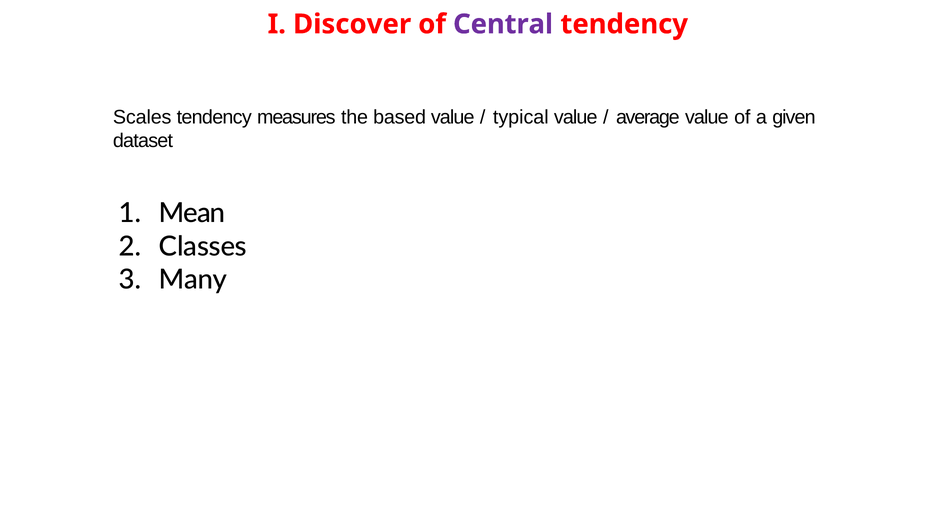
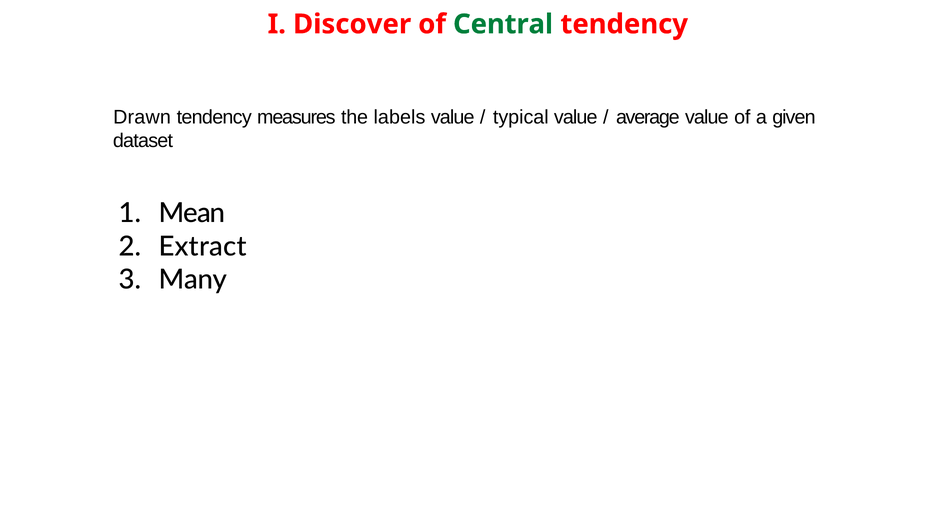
Central colour: purple -> green (503, 24)
Scales: Scales -> Drawn (142, 117)
based: based -> labels (399, 117)
Classes: Classes -> Extract (203, 246)
